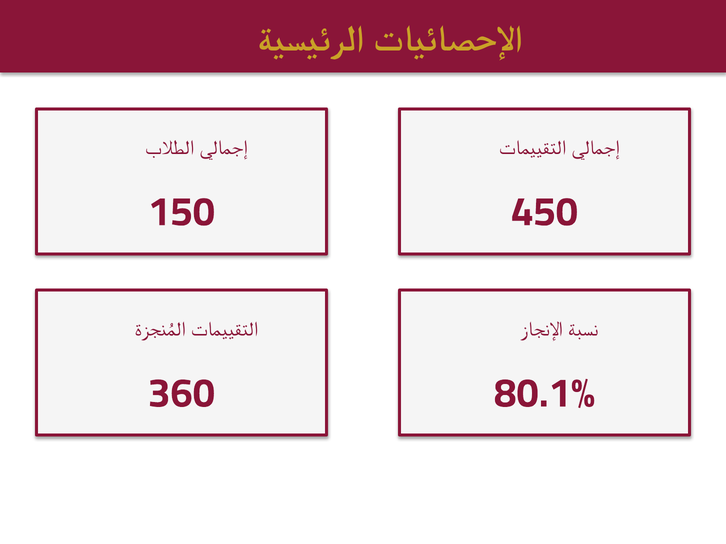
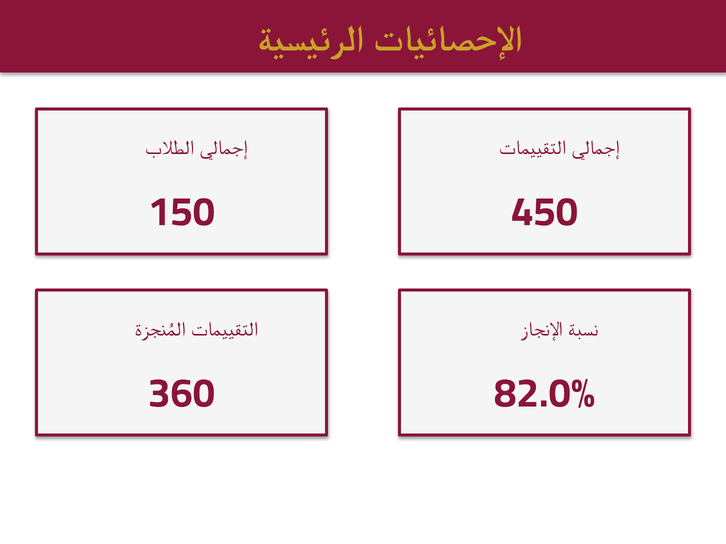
80.1%: 80.1% -> 82.0% (545, 394)
